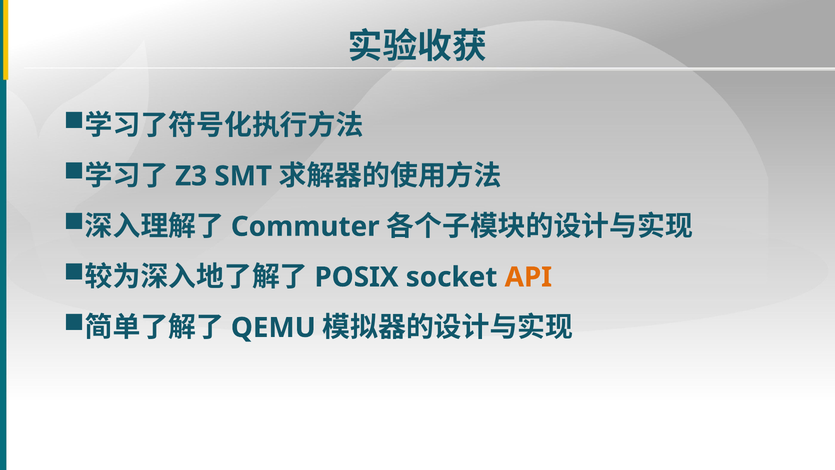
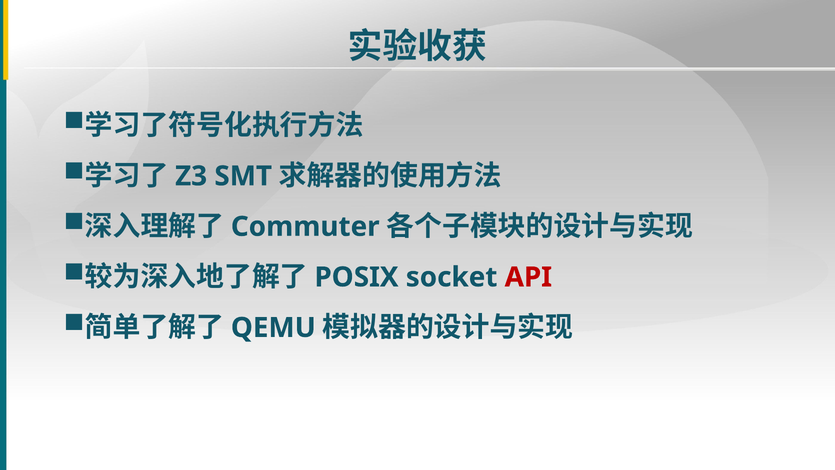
API colour: orange -> red (528, 277)
